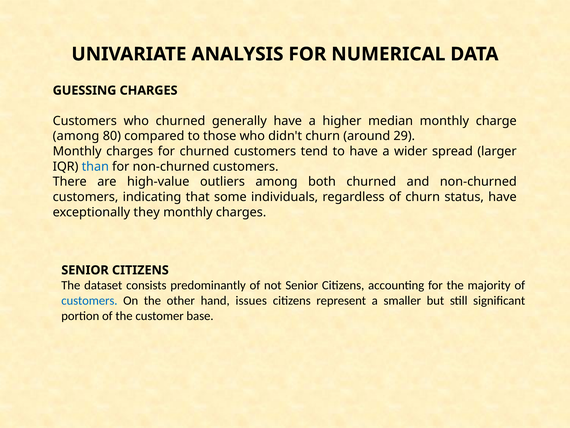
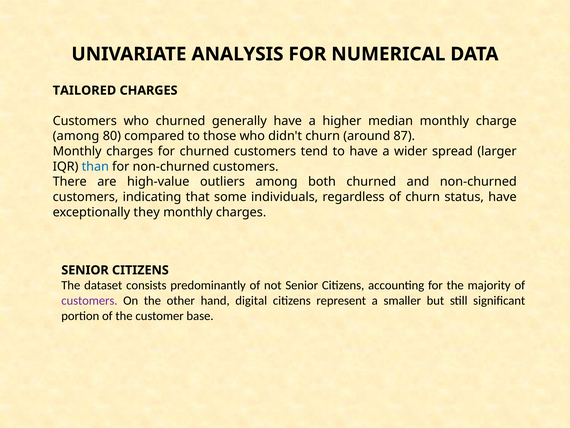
GUESSING: GUESSING -> TAILORED (84, 90)
29: 29 -> 87 (404, 136)
customers colour: blue -> purple (89, 300)
issues: issues -> digital (251, 300)
